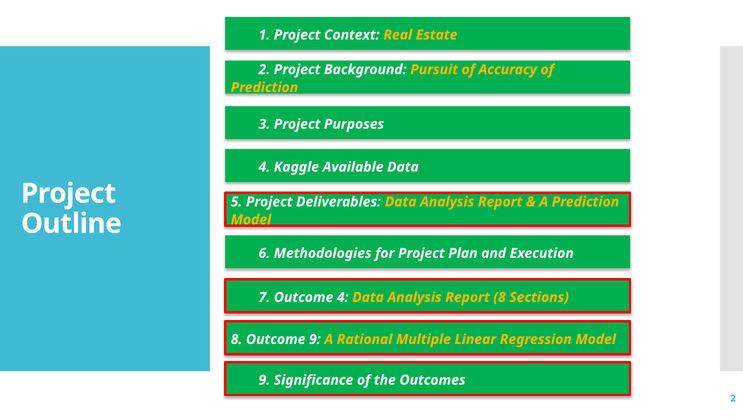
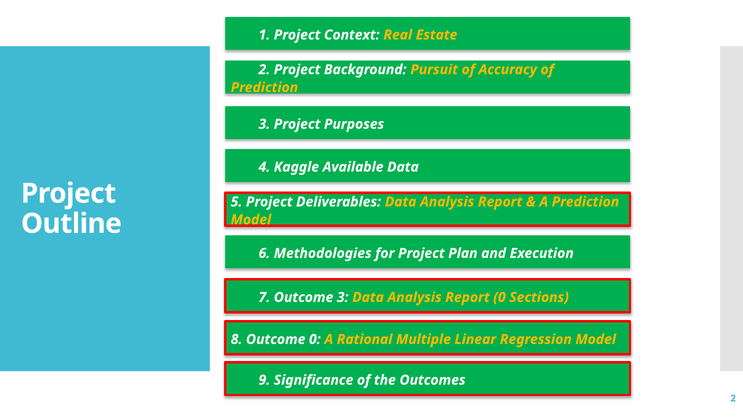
Outcome 4: 4 -> 3 (343, 297)
Report 8: 8 -> 0 (499, 297)
Outcome 9: 9 -> 0 (315, 339)
